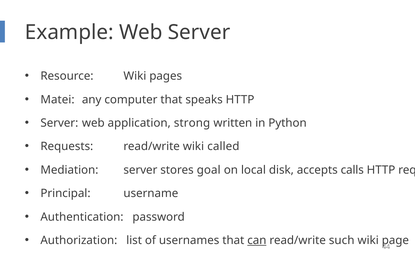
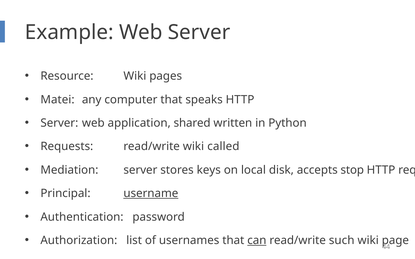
strong: strong -> shared (192, 123)
goal: goal -> keys (209, 170)
calls: calls -> stop (352, 170)
username underline: none -> present (151, 194)
